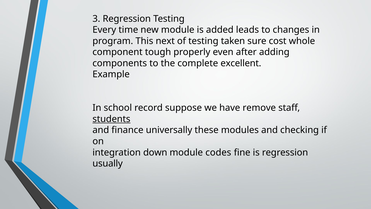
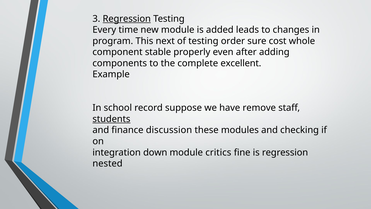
Regression underline: none -> present (127, 19)
taken: taken -> order (233, 41)
tough: tough -> stable (158, 52)
universally: universally -> discussion (169, 130)
codes: codes -> critics (218, 152)
usually: usually -> nested (108, 163)
